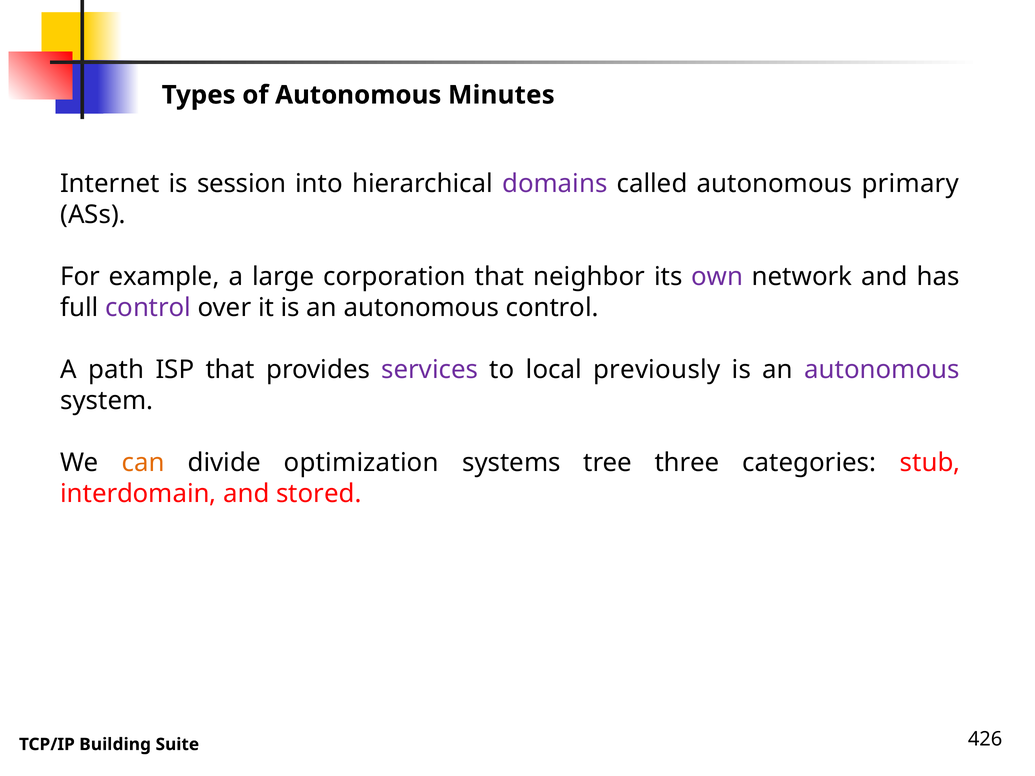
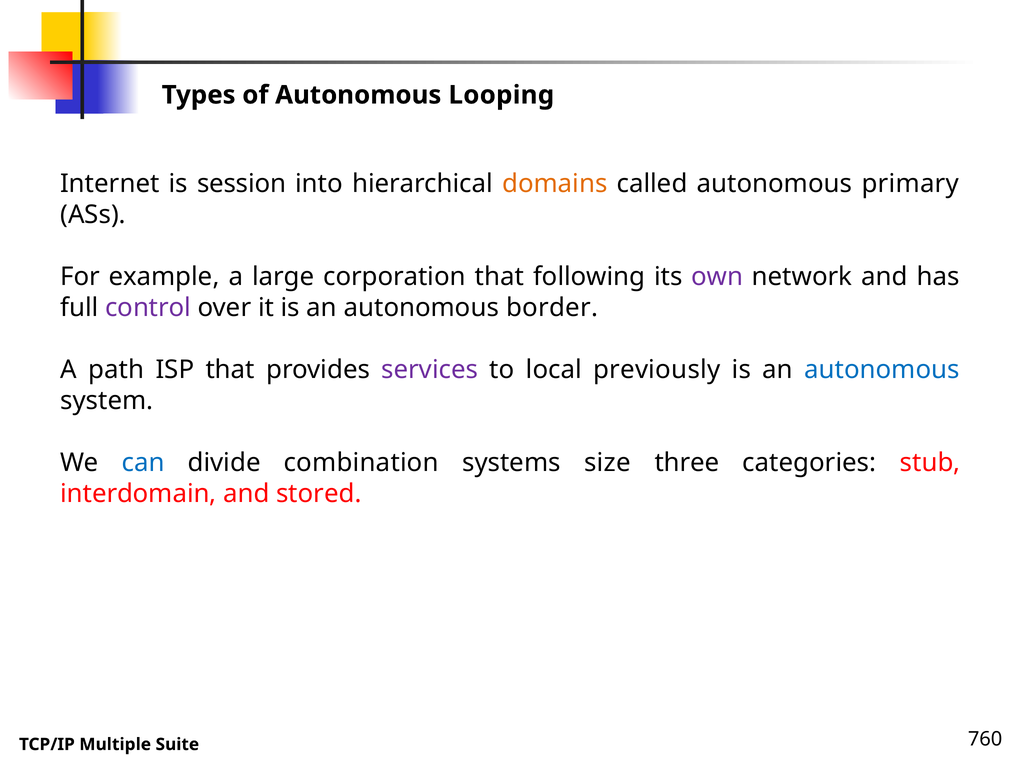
Minutes: Minutes -> Looping (501, 95)
domains colour: purple -> orange (555, 184)
neighbor: neighbor -> following (589, 277)
autonomous control: control -> border (552, 308)
autonomous colour: purple -> blue (882, 370)
can colour: orange -> blue (143, 463)
optimization: optimization -> combination (361, 463)
tree: tree -> size (607, 463)
Building: Building -> Multiple (115, 745)
426: 426 -> 760 (985, 739)
